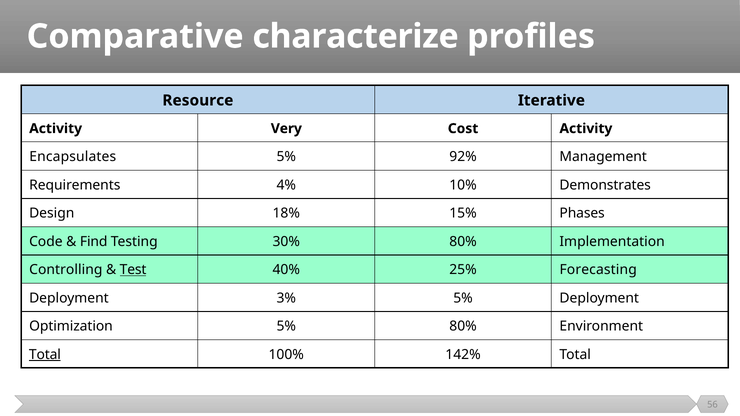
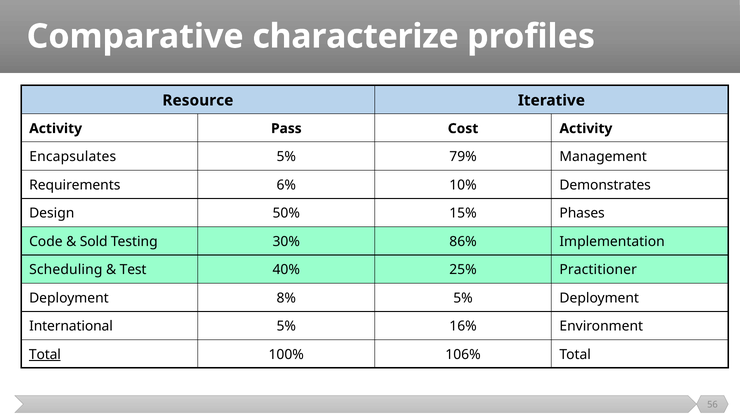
Very: Very -> Pass (286, 129)
92%: 92% -> 79% (463, 157)
4%: 4% -> 6% (286, 185)
18%: 18% -> 50% (286, 213)
Find: Find -> Sold (94, 242)
30% 80%: 80% -> 86% (463, 242)
Controlling: Controlling -> Scheduling (66, 270)
Test underline: present -> none (133, 270)
Forecasting: Forecasting -> Practitioner (598, 270)
3%: 3% -> 8% (286, 298)
Optimization: Optimization -> International (71, 327)
5% 80%: 80% -> 16% (463, 327)
142%: 142% -> 106% (463, 355)
